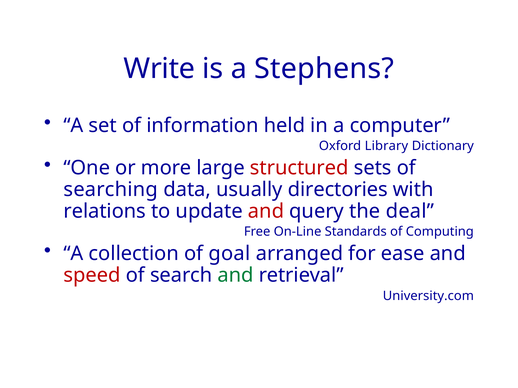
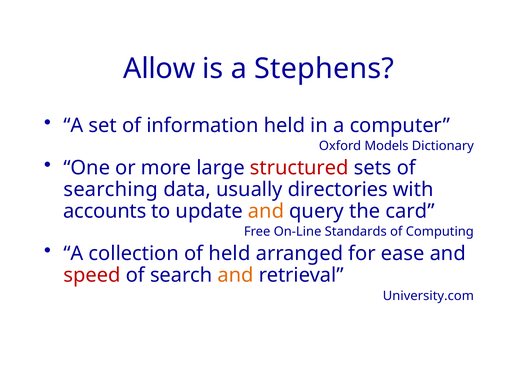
Write: Write -> Allow (159, 69)
Library: Library -> Models (387, 146)
relations: relations -> accounts (105, 211)
and colour: red -> orange (266, 211)
deal: deal -> card (410, 211)
of goal: goal -> held (229, 254)
and colour: green -> orange (236, 276)
